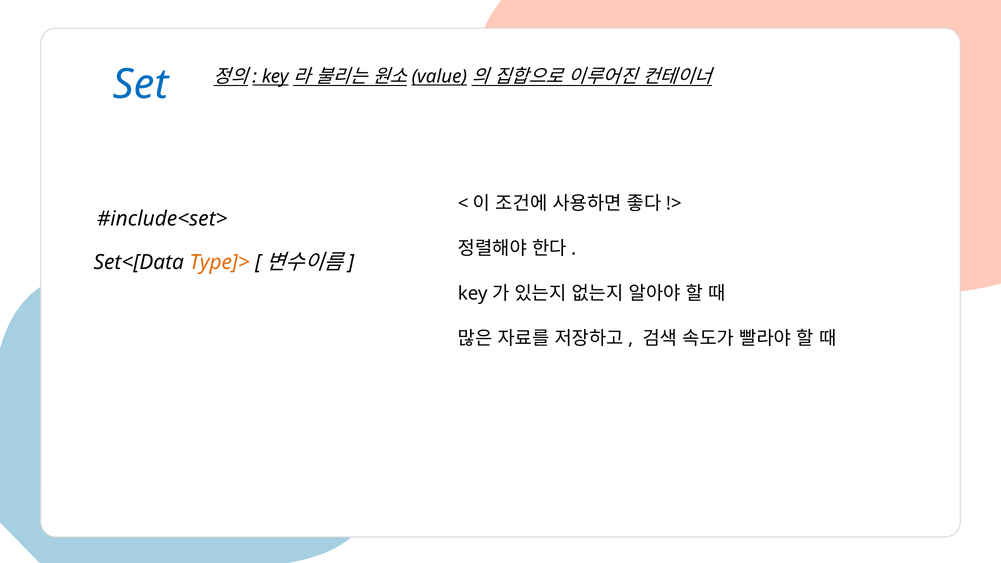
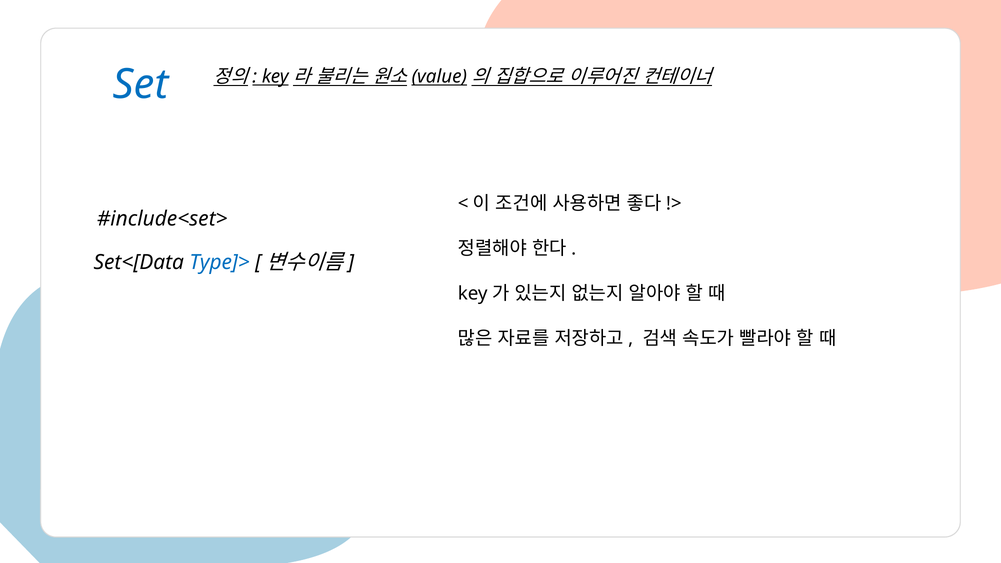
Type]> colour: orange -> blue (220, 263)
